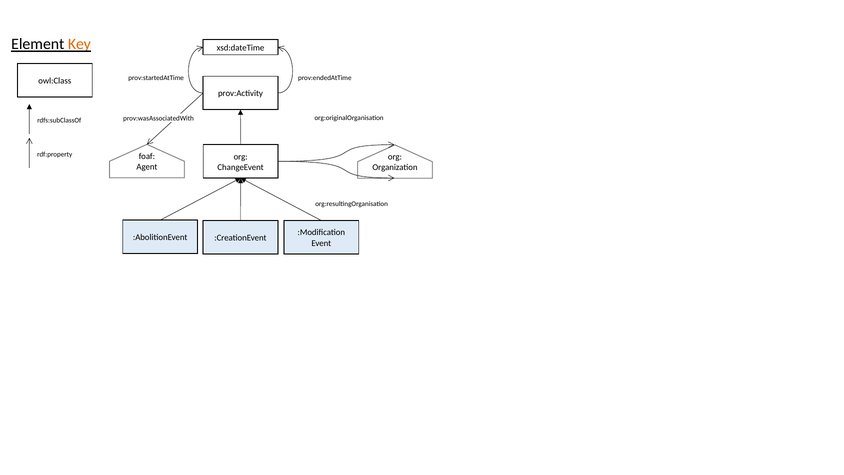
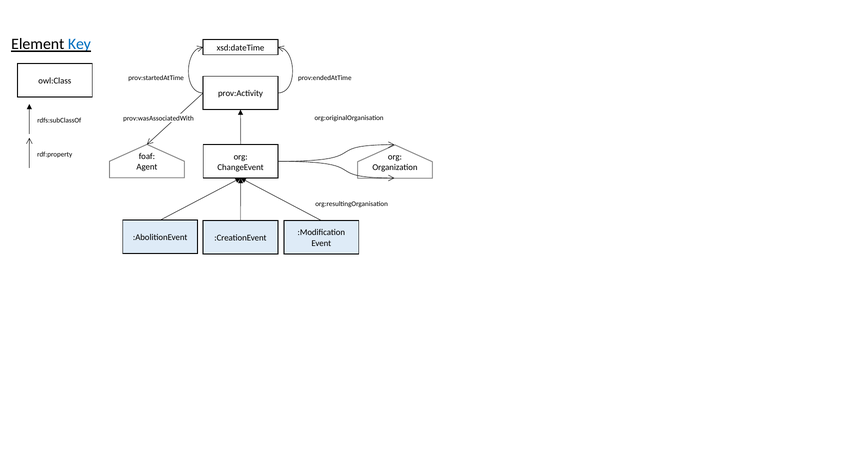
Key colour: orange -> blue (79, 44)
